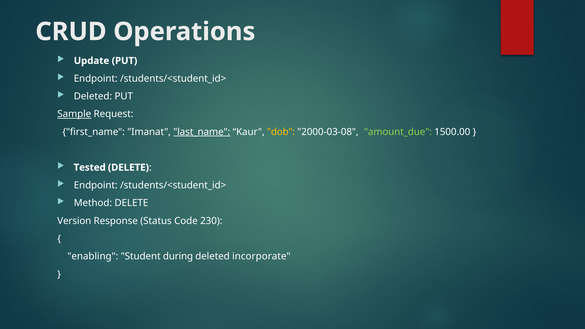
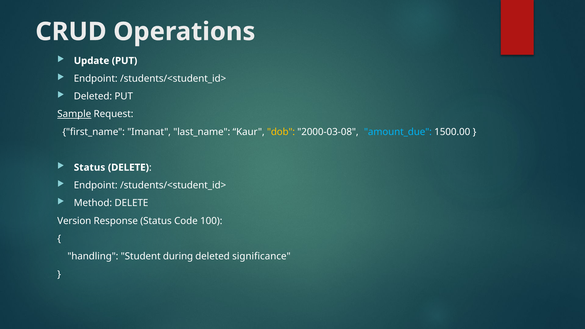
last_name underline: present -> none (202, 132)
amount_due colour: light green -> light blue (398, 132)
Tested: Tested -> Status (90, 167)
230: 230 -> 100 (211, 221)
enabling: enabling -> handling (93, 256)
incorporate: incorporate -> significance (261, 256)
